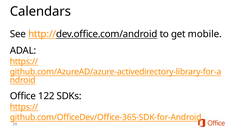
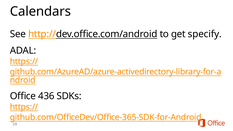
mobile: mobile -> specify (205, 34)
122: 122 -> 436 (46, 96)
